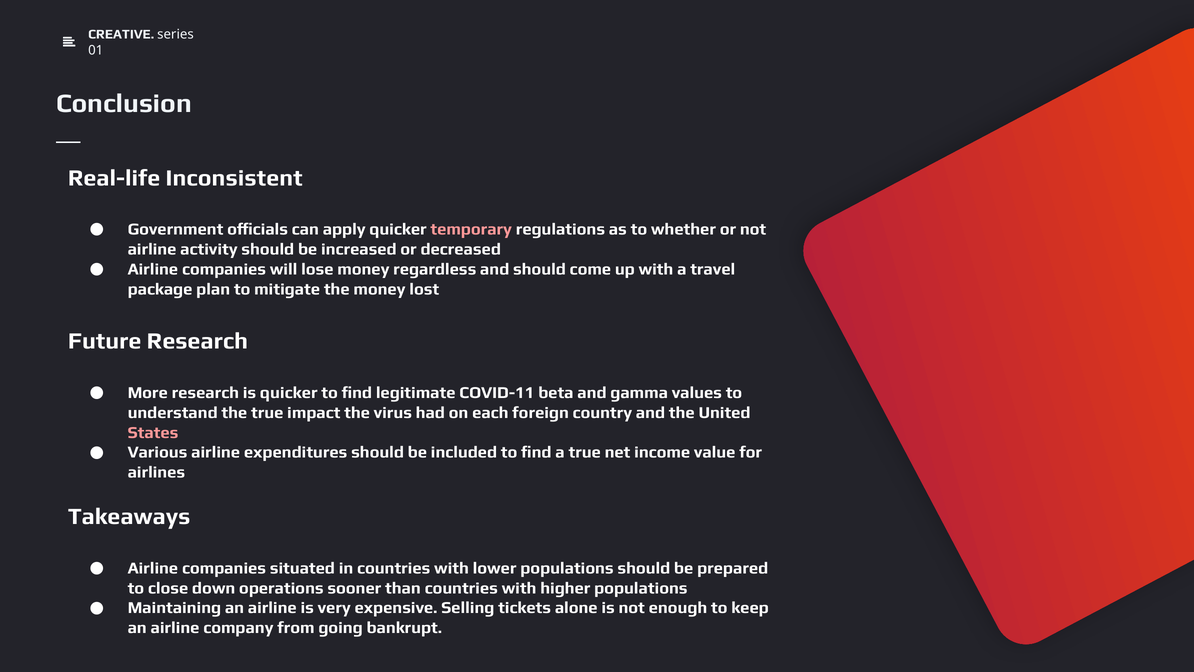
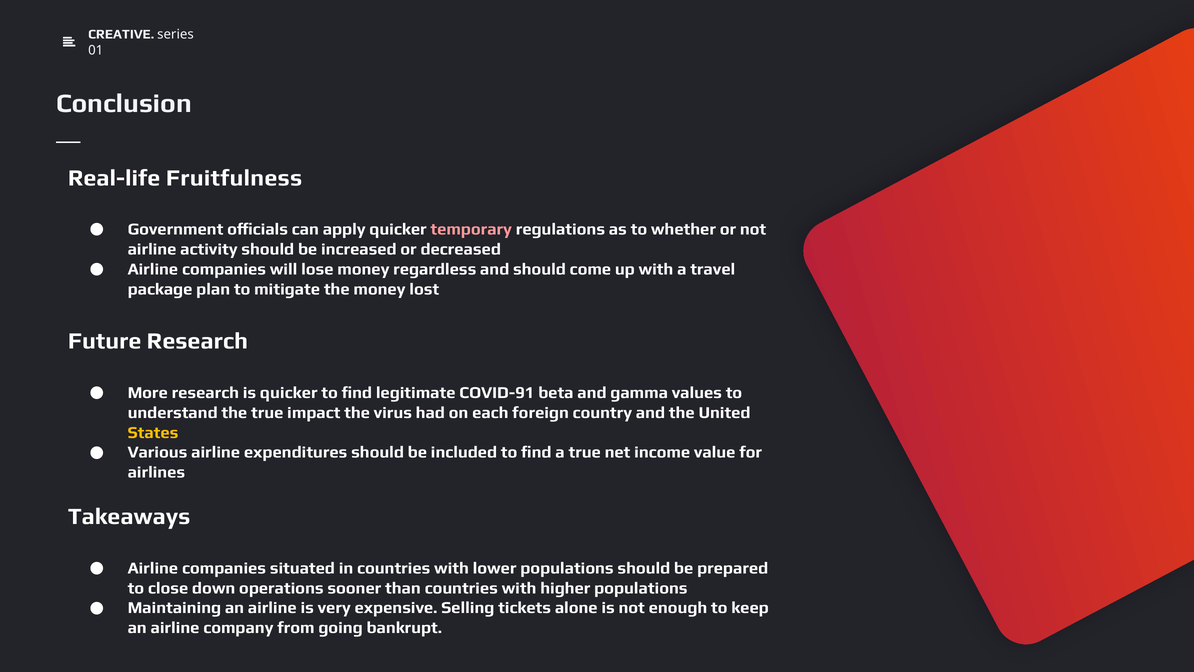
Inconsistent: Inconsistent -> Fruitfulness (234, 178)
COVID-11: COVID-11 -> COVID-91 (497, 392)
States colour: pink -> yellow (153, 432)
